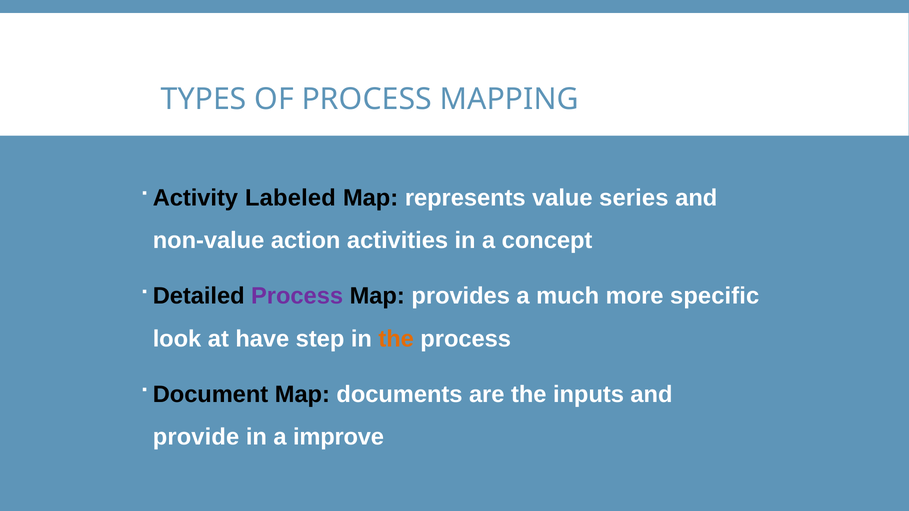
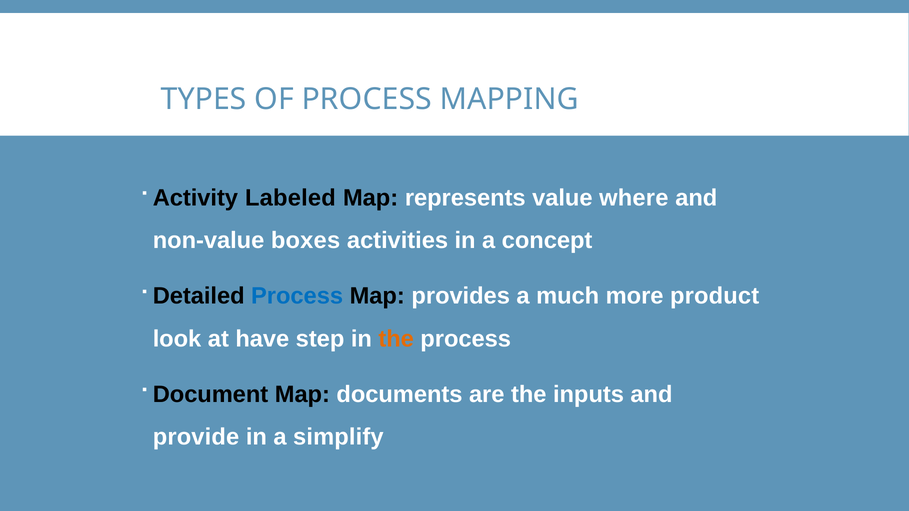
series: series -> where (634, 198)
action: action -> boxes (306, 240)
Process colour: purple -> blue (297, 296)
specific: specific -> product (715, 296)
improve: improve -> simplify (338, 437)
